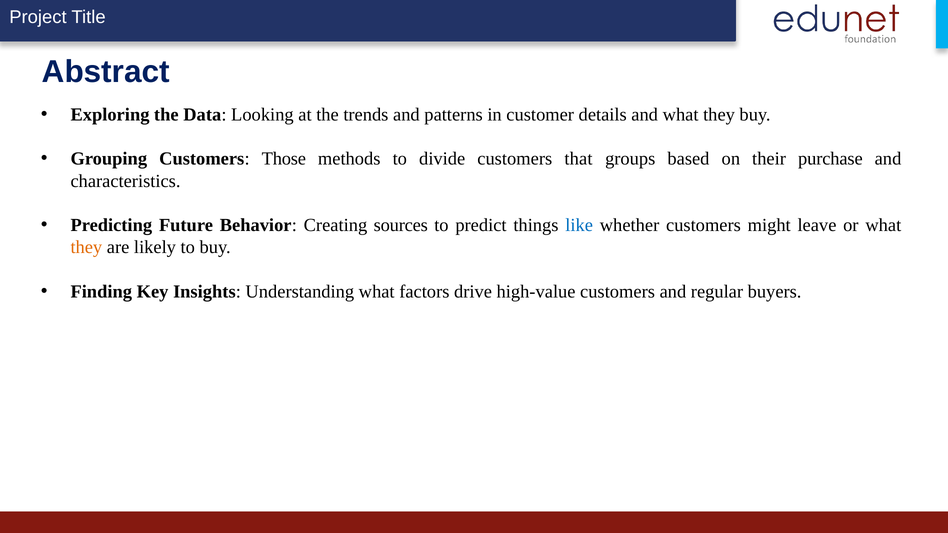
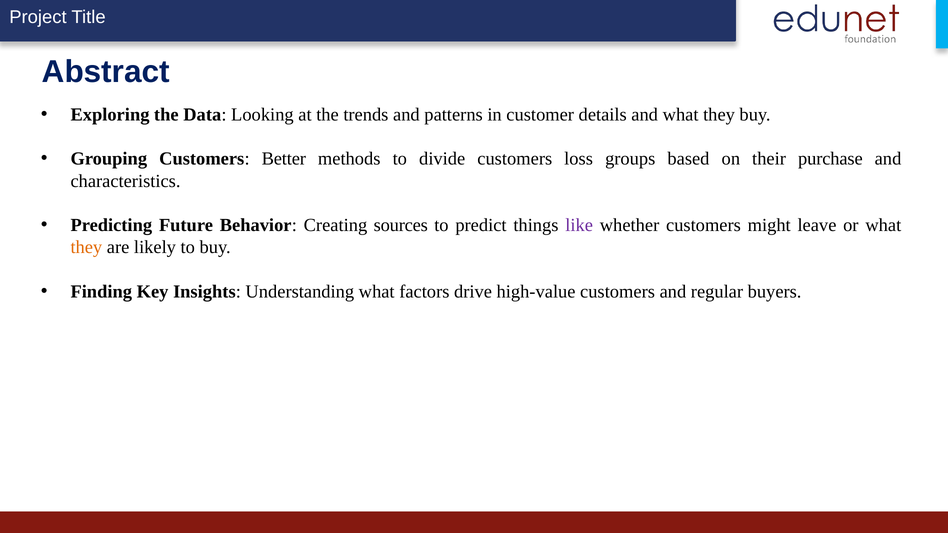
Those: Those -> Better (284, 159)
that: that -> loss (579, 159)
like colour: blue -> purple (579, 225)
